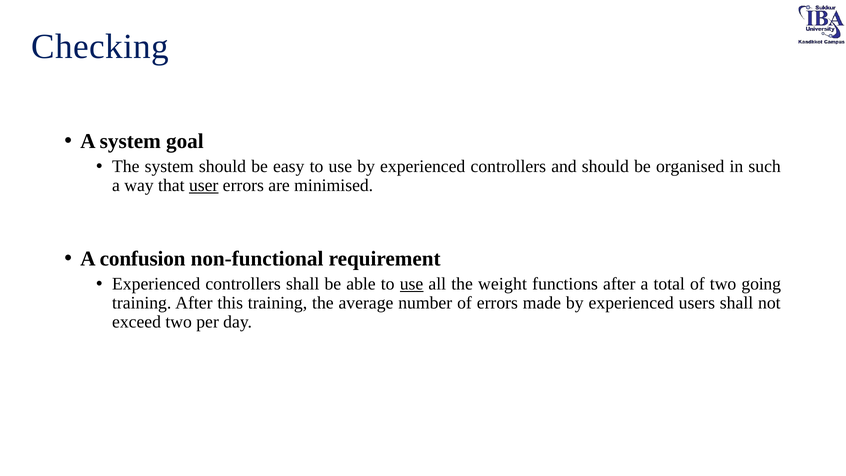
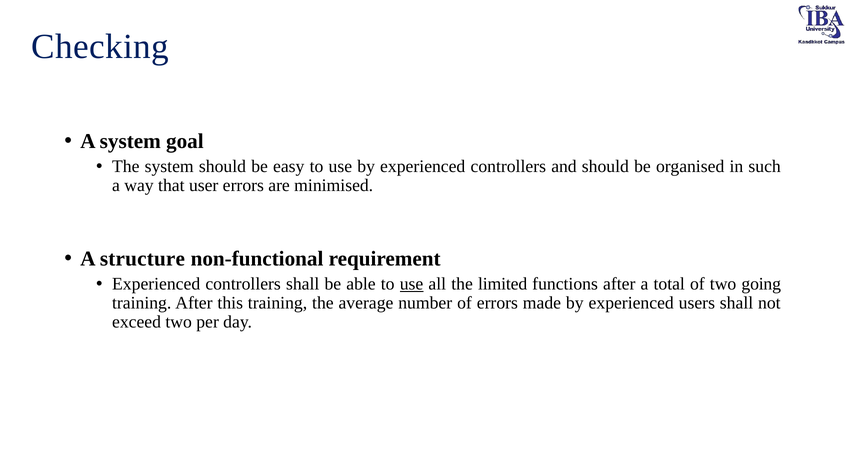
user underline: present -> none (204, 186)
confusion: confusion -> structure (142, 259)
weight: weight -> limited (503, 284)
